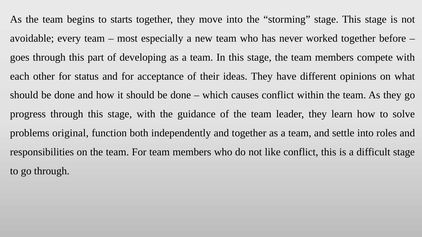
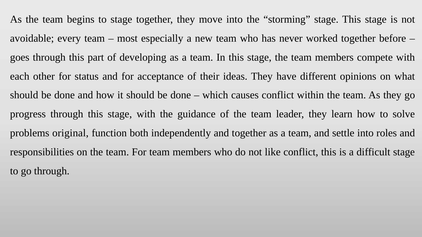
to starts: starts -> stage (121, 19)
